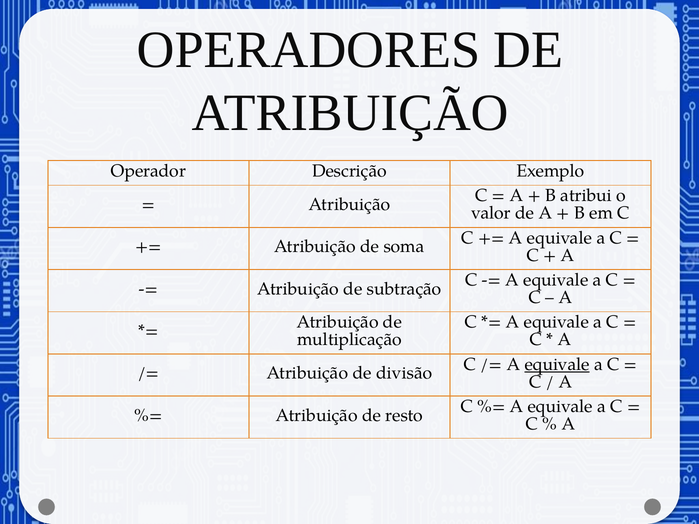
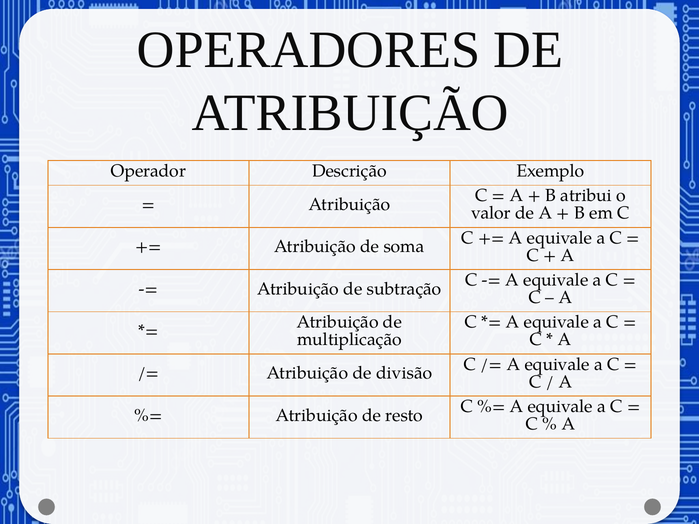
equivale underline: present -> none (557, 364)
